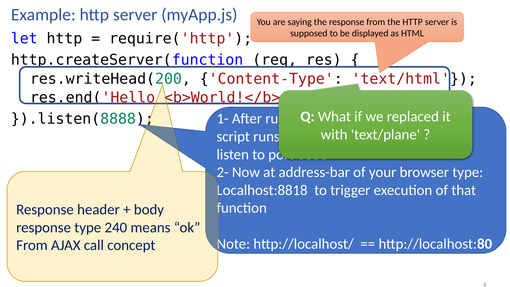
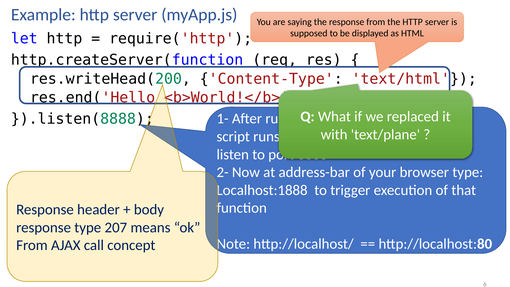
Localhost:8818: Localhost:8818 -> Localhost:1888 (262, 190)
240: 240 -> 207 (116, 227)
